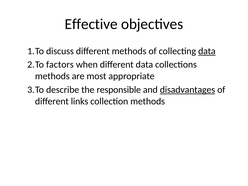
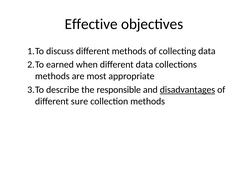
data underline: present -> none (207, 51)
factors: factors -> earned (60, 65)
links: links -> sure (79, 101)
